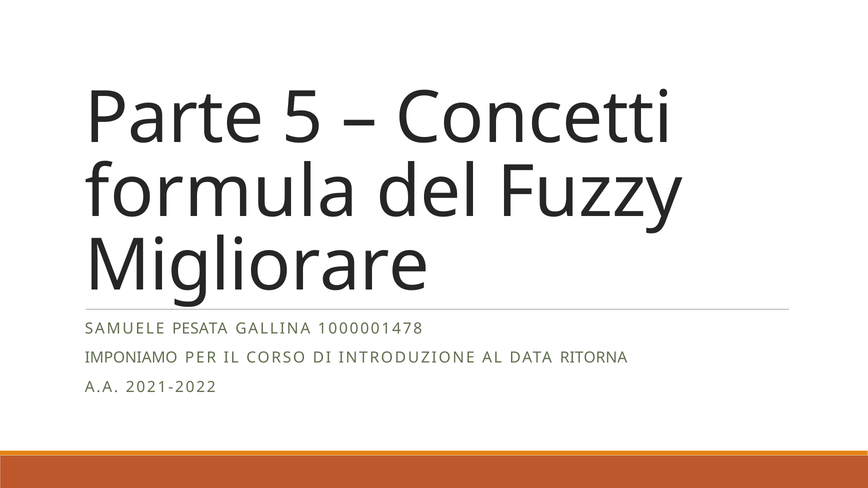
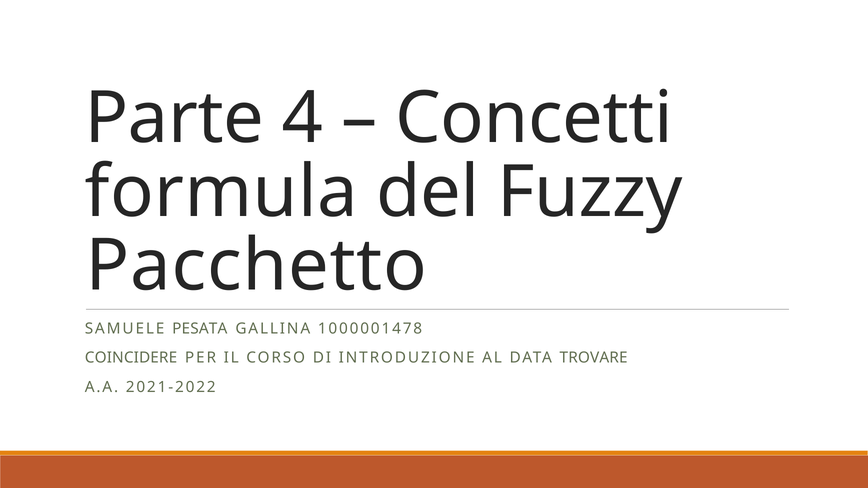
5: 5 -> 4 (303, 118)
Migliorare: Migliorare -> Pacchetto (256, 266)
IMPONIAMO: IMPONIAMO -> COINCIDERE (131, 358)
RITORNA: RITORNA -> TROVARE (594, 358)
